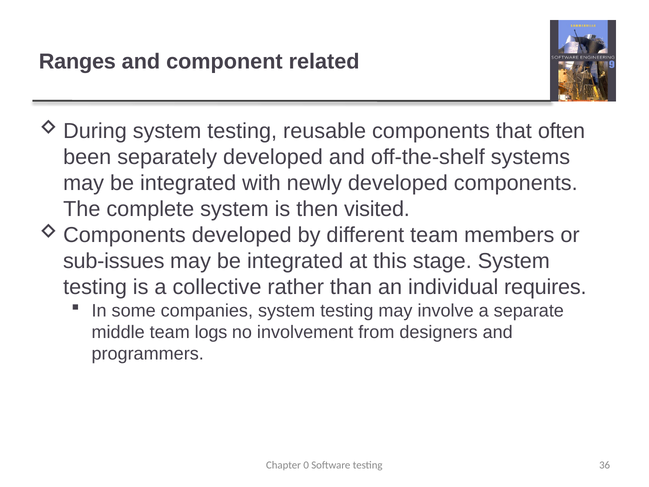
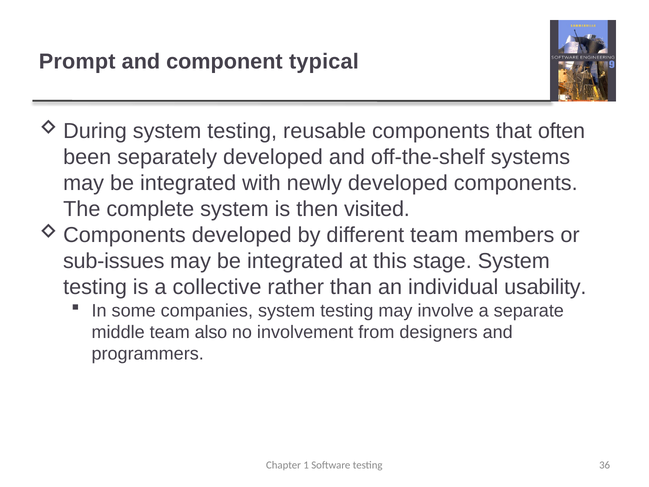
Ranges: Ranges -> Prompt (77, 62)
related: related -> typical (324, 62)
requires: requires -> usability (545, 287)
logs: logs -> also (211, 332)
0: 0 -> 1 (306, 465)
